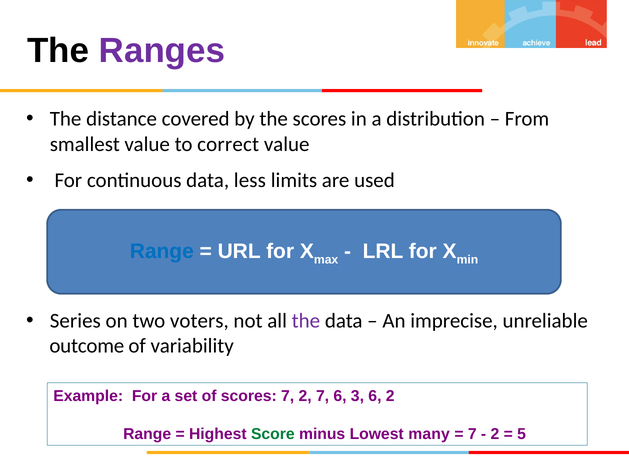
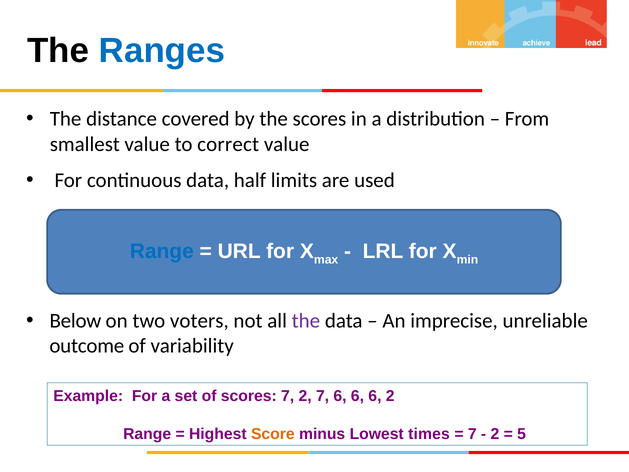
Ranges colour: purple -> blue (162, 51)
less: less -> half (250, 180)
Series: Series -> Below (75, 321)
7 6 3: 3 -> 6 (357, 396)
Score colour: green -> orange (273, 434)
many: many -> times (429, 434)
